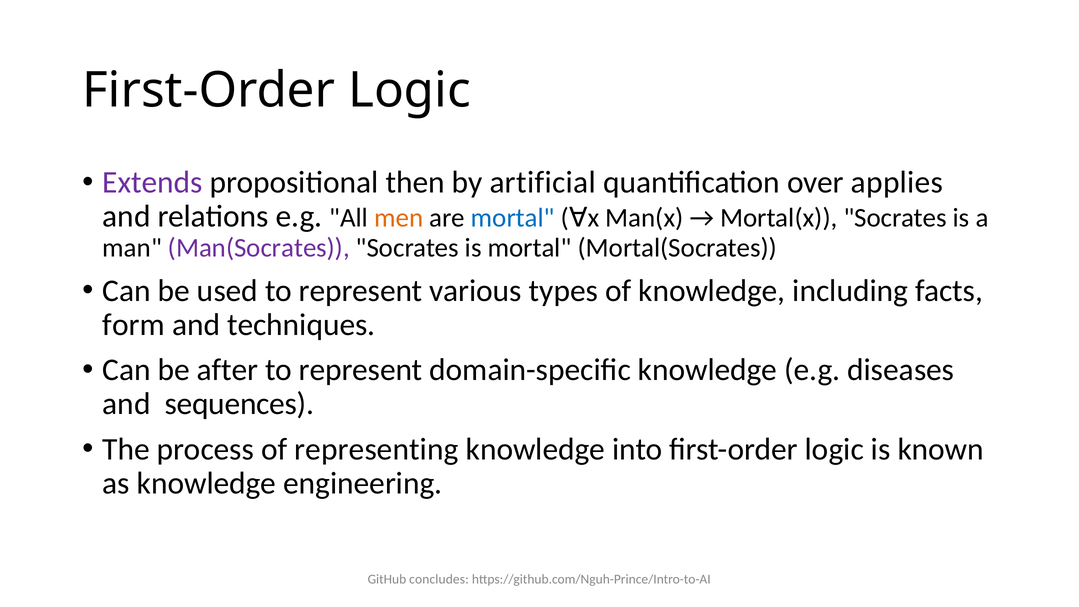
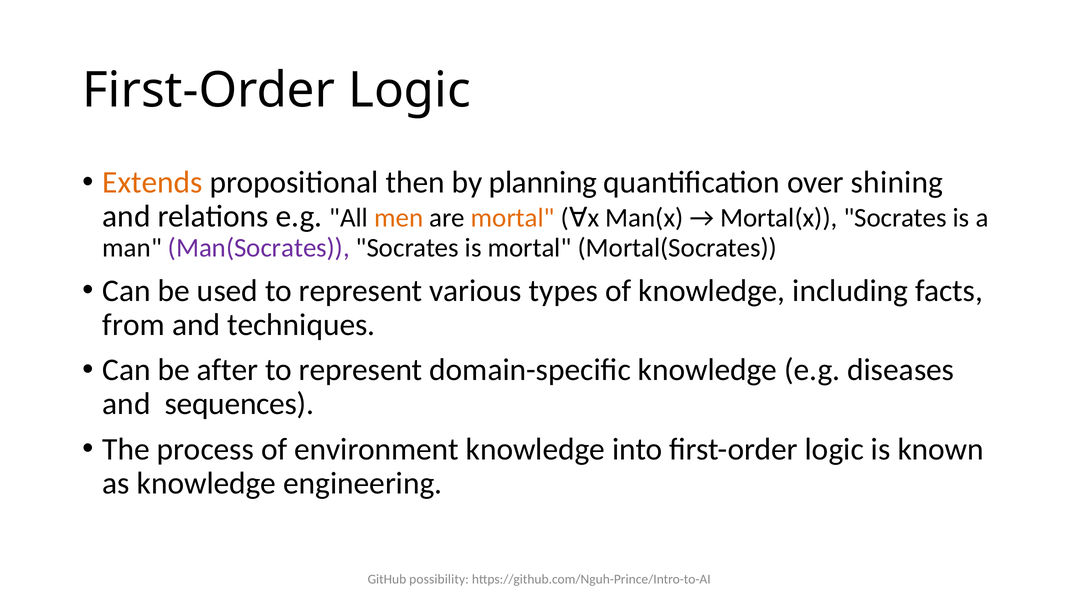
Extends colour: purple -> orange (153, 182)
artificial: artificial -> planning (543, 182)
applies: applies -> shining (897, 182)
mortal colour: blue -> orange (513, 218)
form: form -> from (134, 325)
representing: representing -> environment (377, 449)
concludes: concludes -> possibility (439, 579)
